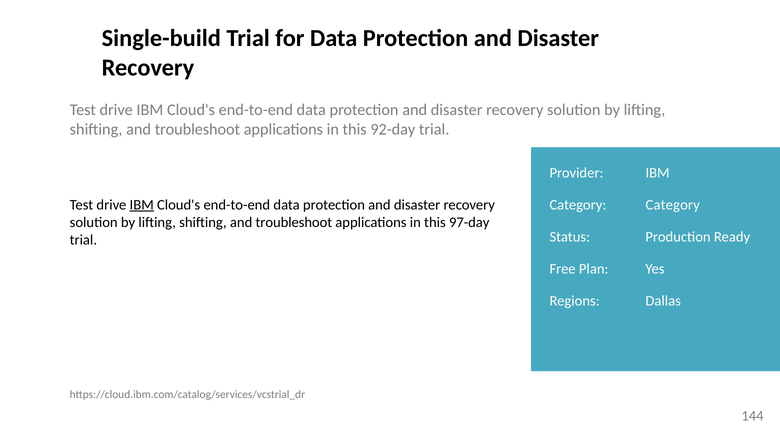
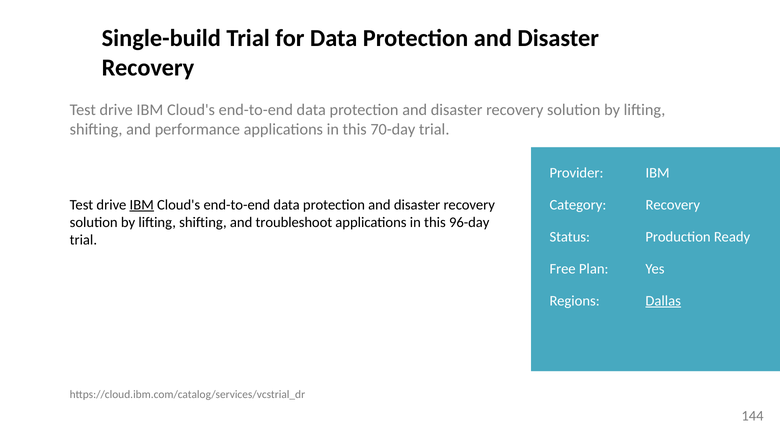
troubleshoot: troubleshoot -> performance (197, 129)
92-day: 92-day -> 70-day (393, 129)
Category Category: Category -> Recovery (673, 205)
97-day: 97-day -> 96-day (469, 222)
Dallas underline: none -> present (663, 301)
